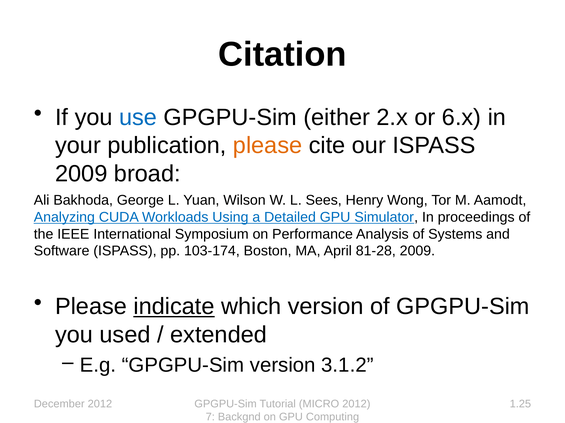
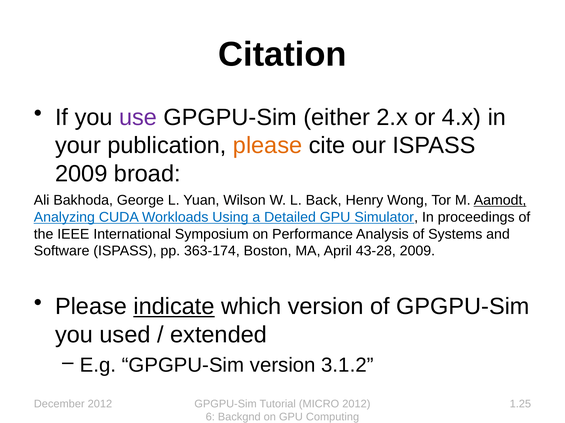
use colour: blue -> purple (138, 117)
6.x: 6.x -> 4.x (462, 117)
Sees: Sees -> Back (324, 201)
Aamodt underline: none -> present (500, 201)
103-174: 103-174 -> 363-174 (212, 251)
81-28: 81-28 -> 43-28 (376, 251)
7: 7 -> 6 (210, 418)
